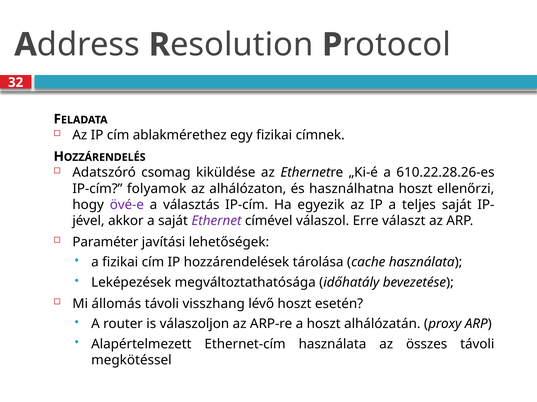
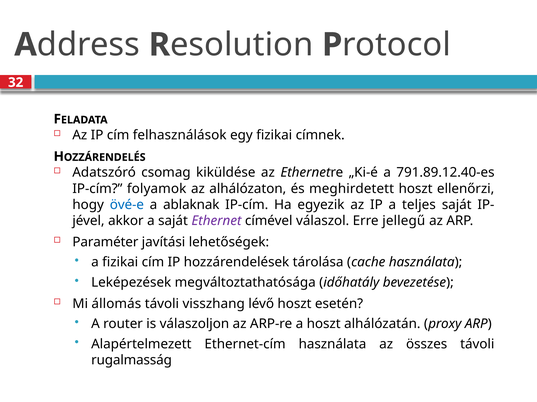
ablakmérethez: ablakmérethez -> felhasználások (180, 135)
610.22.28.26-es: 610.22.28.26-es -> 791.89.12.40-es (445, 173)
használhatna: használhatna -> meghirdetett (352, 189)
övé-e colour: purple -> blue (127, 205)
választás: választás -> ablaknak (191, 205)
választ: választ -> jellegű (404, 221)
megkötéssel: megkötéssel -> rugalmasság (132, 361)
